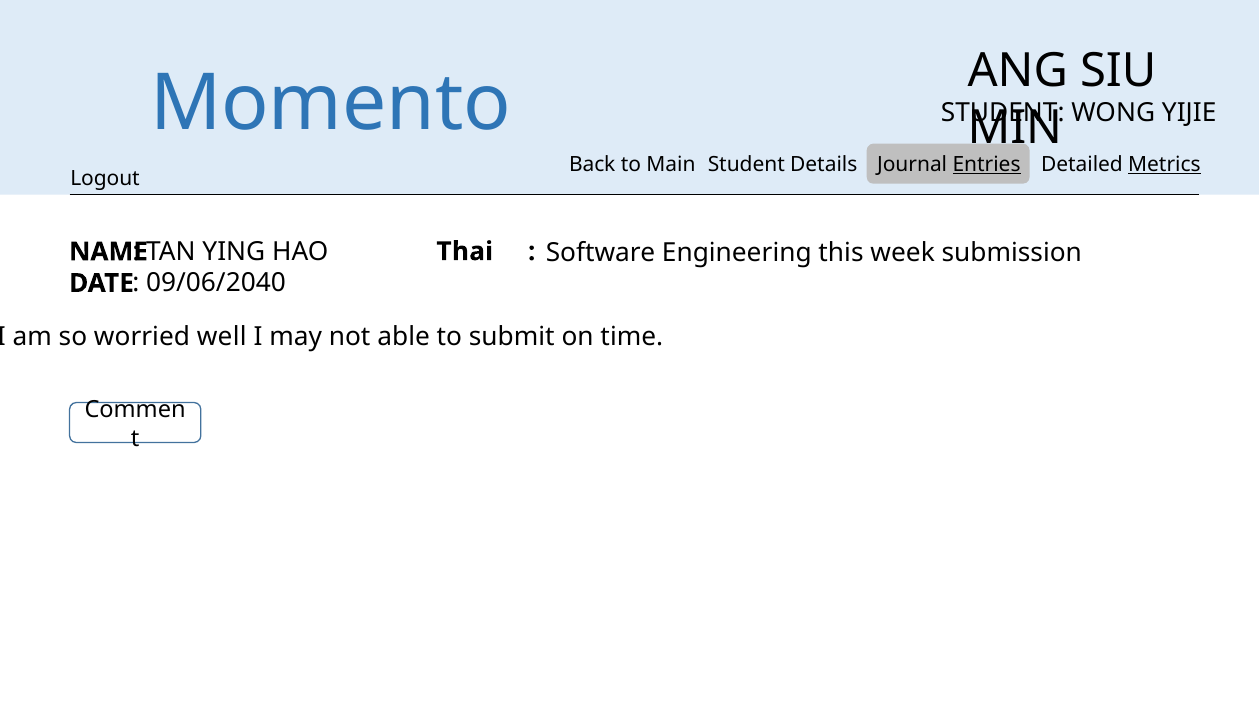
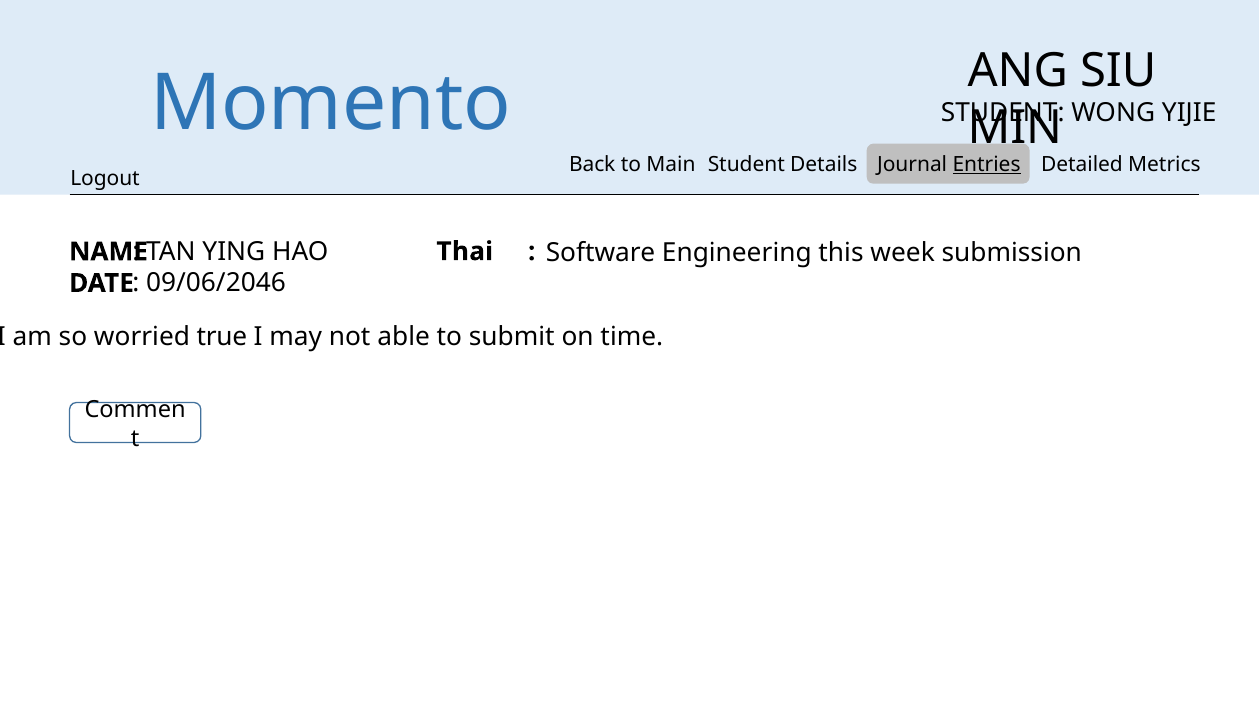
Metrics underline: present -> none (1164, 165)
09/06/2040: 09/06/2040 -> 09/06/2046 (216, 283)
well: well -> true (222, 337)
